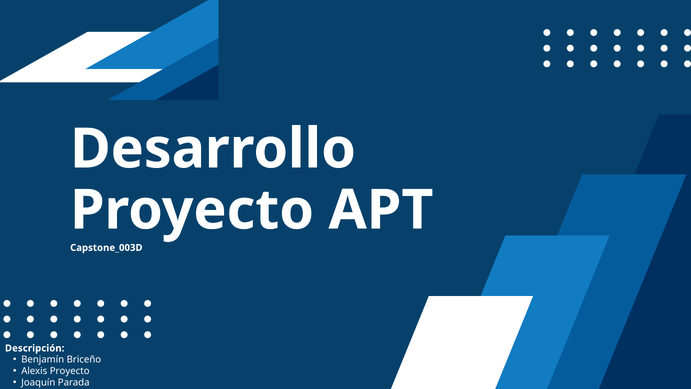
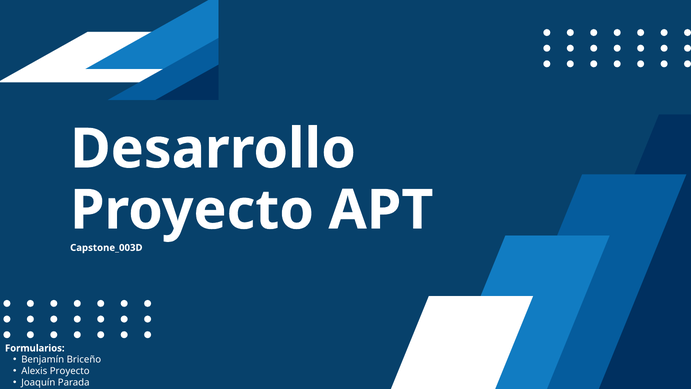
Descripción: Descripción -> Formularios (35, 348)
